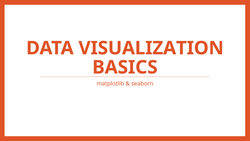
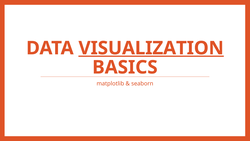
VISUALIZATION underline: none -> present (151, 48)
